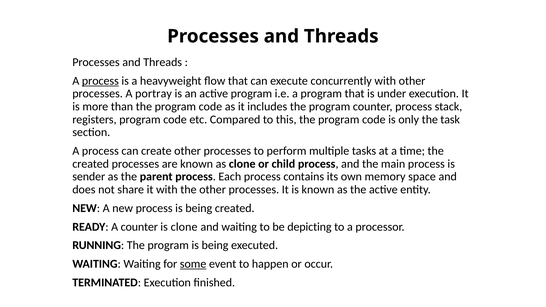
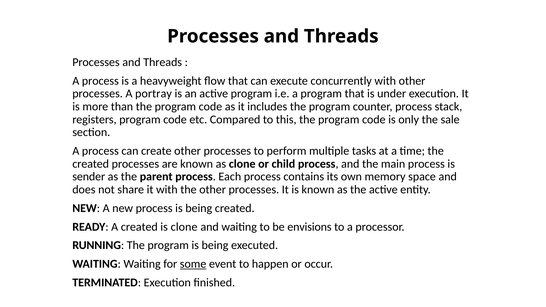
process underline: present -> none (100, 81)
task: task -> sale (450, 119)
A counter: counter -> created (139, 227)
depicting: depicting -> envisions (309, 227)
